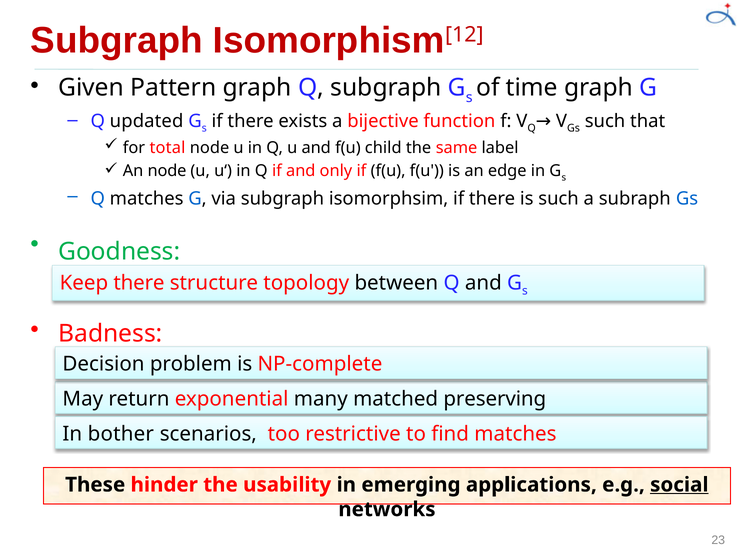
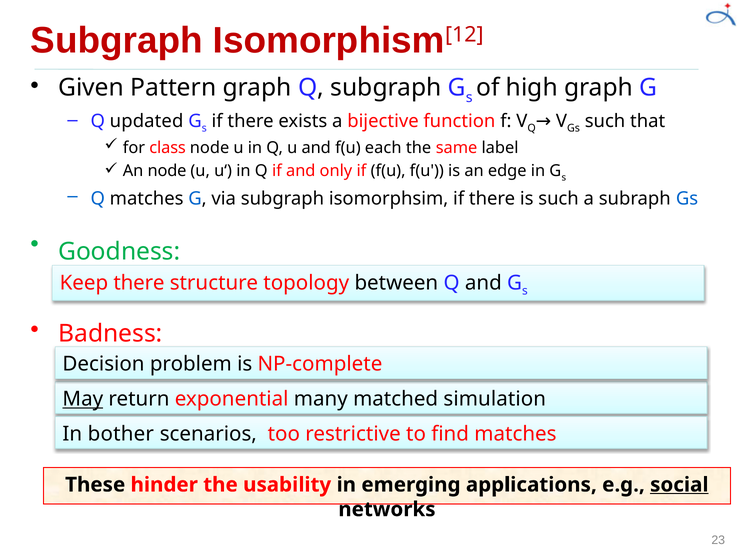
time: time -> high (532, 88)
total: total -> class (168, 148)
child: child -> each (383, 148)
May underline: none -> present (83, 399)
preserving: preserving -> simulation (495, 399)
